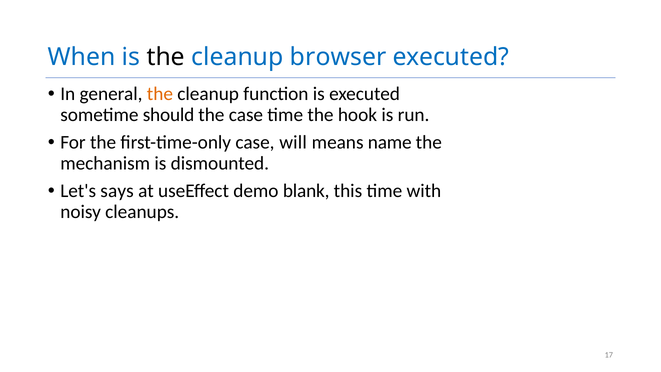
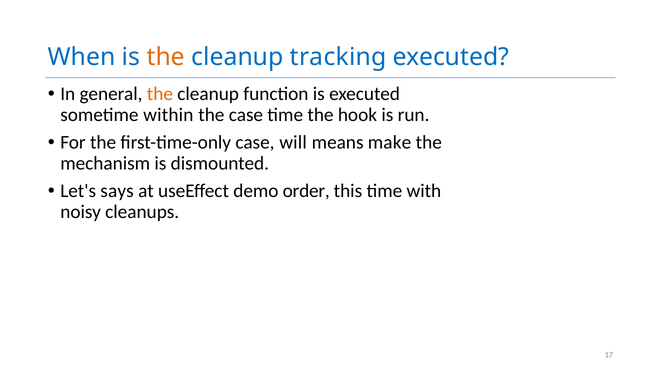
the colour: black -> orange (166, 57)
browser: browser -> tracking (338, 57)
should: should -> within (168, 115)
name: name -> make (390, 142)
blank: blank -> order (306, 191)
